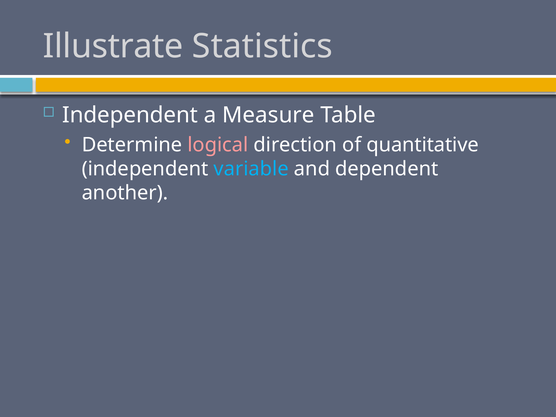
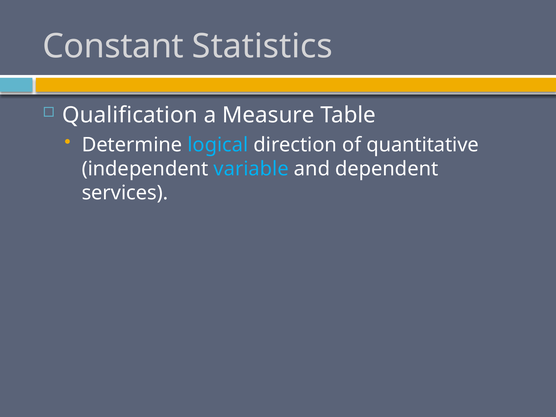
Illustrate: Illustrate -> Constant (113, 46)
Independent: Independent -> Qualification (130, 115)
logical colour: pink -> light blue (218, 145)
another: another -> services (125, 193)
